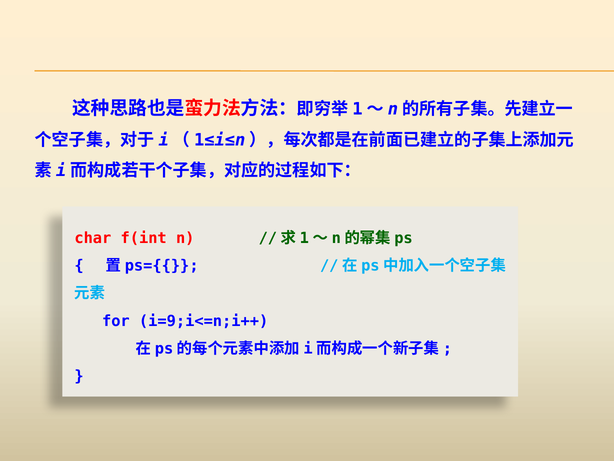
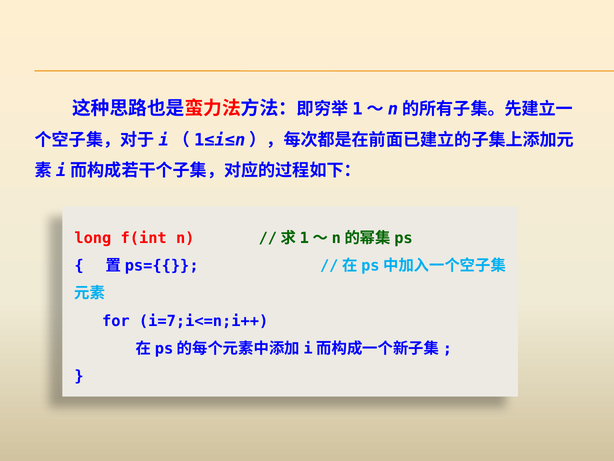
char: char -> long (93, 238)
i=9;i<=n;i++: i=9;i<=n;i++ -> i=7;i<=n;i++ (204, 321)
